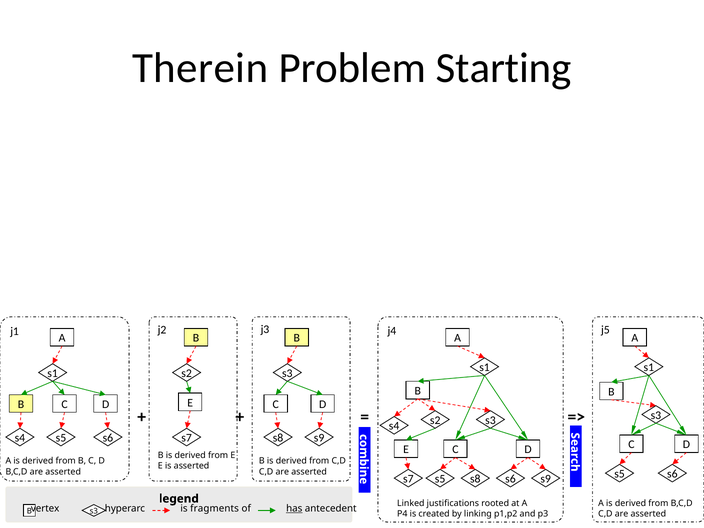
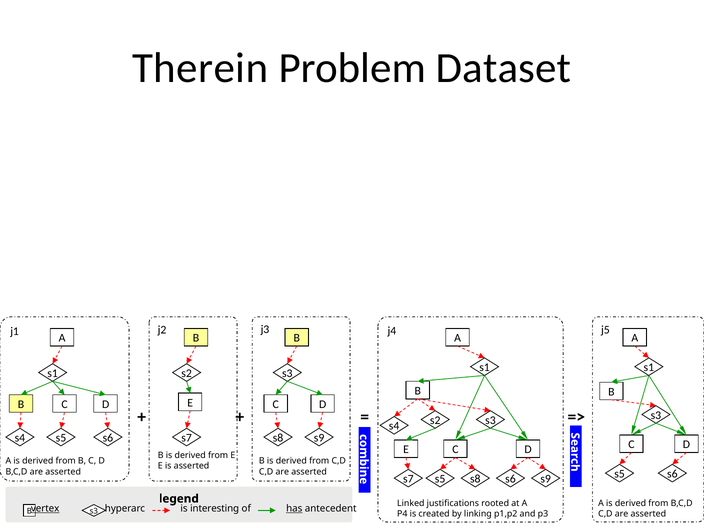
Starting: Starting -> Dataset (504, 68)
vertex underline: none -> present (45, 509)
fragments: fragments -> interesting (215, 509)
